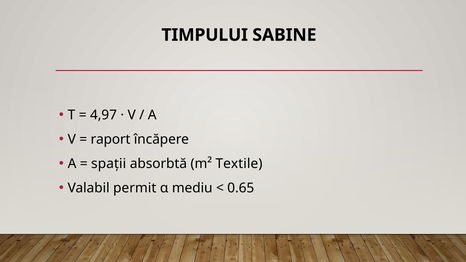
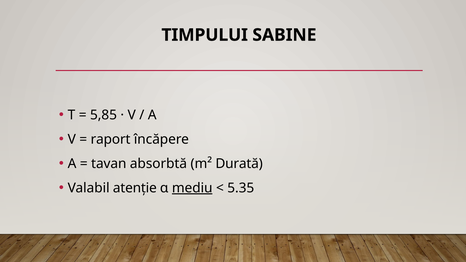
4,97: 4,97 -> 5,85 (103, 115)
spații: spații -> tavan (109, 164)
Textile: Textile -> Durată (239, 164)
permit: permit -> atenție (135, 188)
mediu underline: none -> present (192, 188)
0.65: 0.65 -> 5.35 (241, 188)
